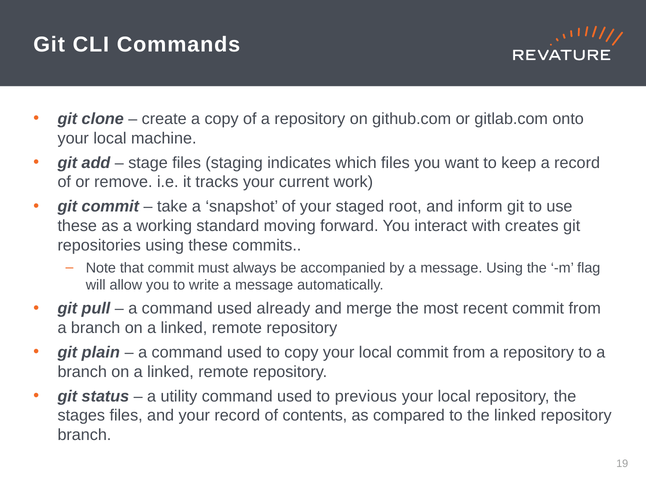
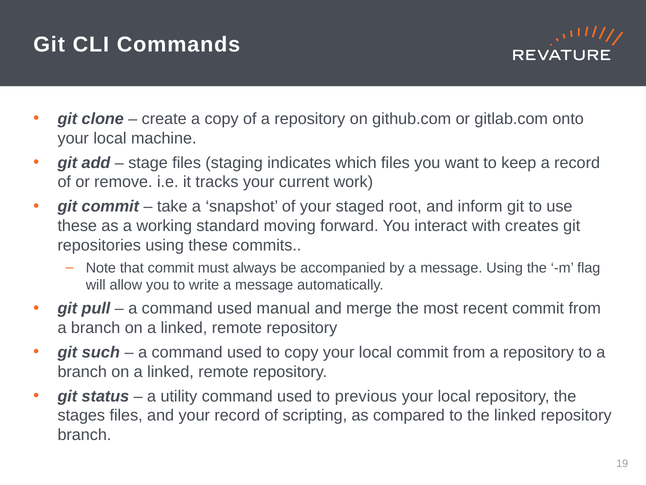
already: already -> manual (283, 308)
plain: plain -> such (101, 352)
contents: contents -> scripting (315, 415)
